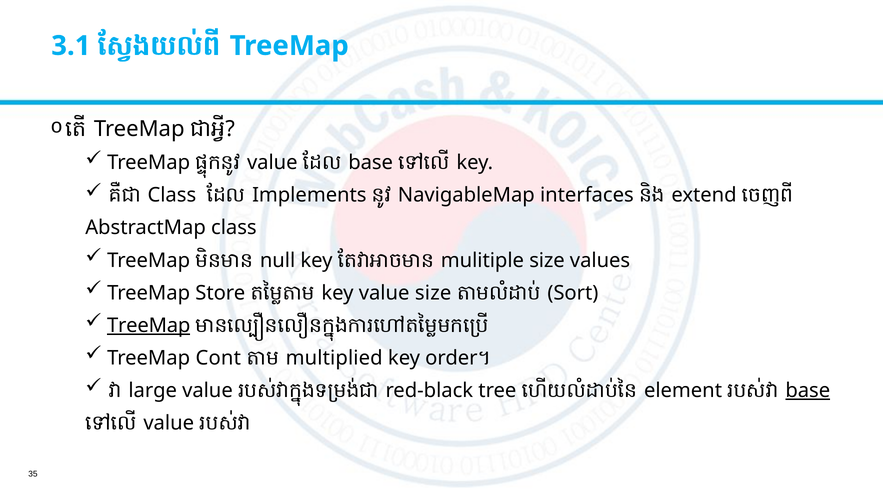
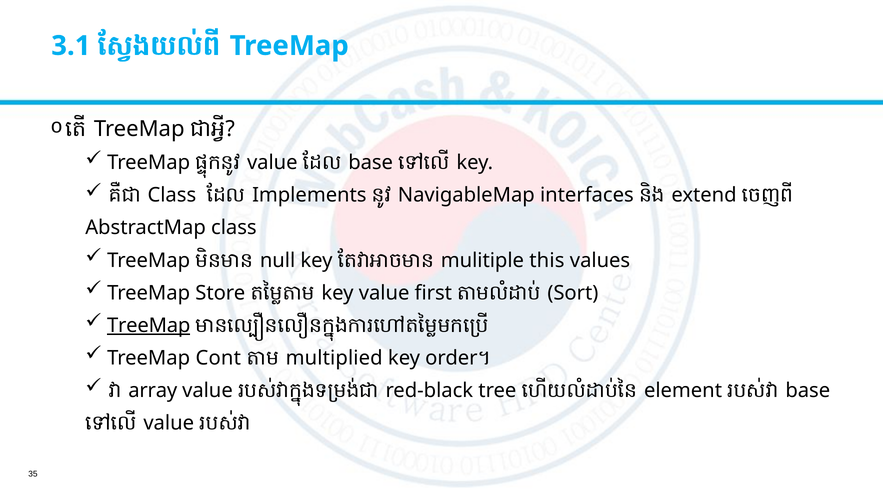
mulitiple size: size -> this (547, 260)
value size: size -> first (433, 293)
large: large -> array (153, 390)
base underline: present -> none (808, 390)
